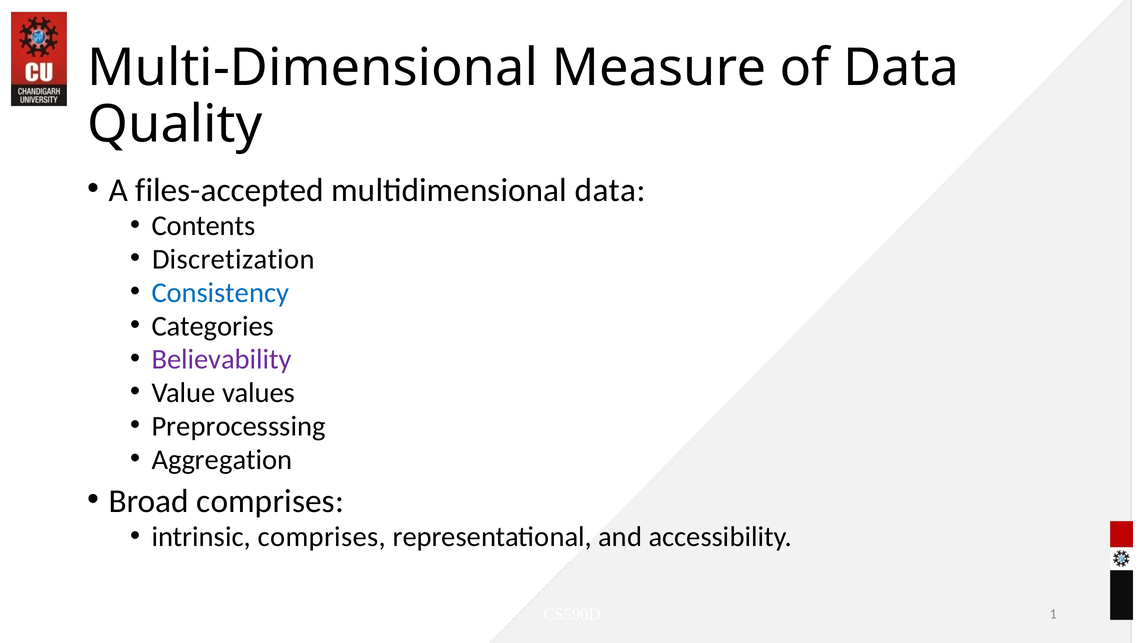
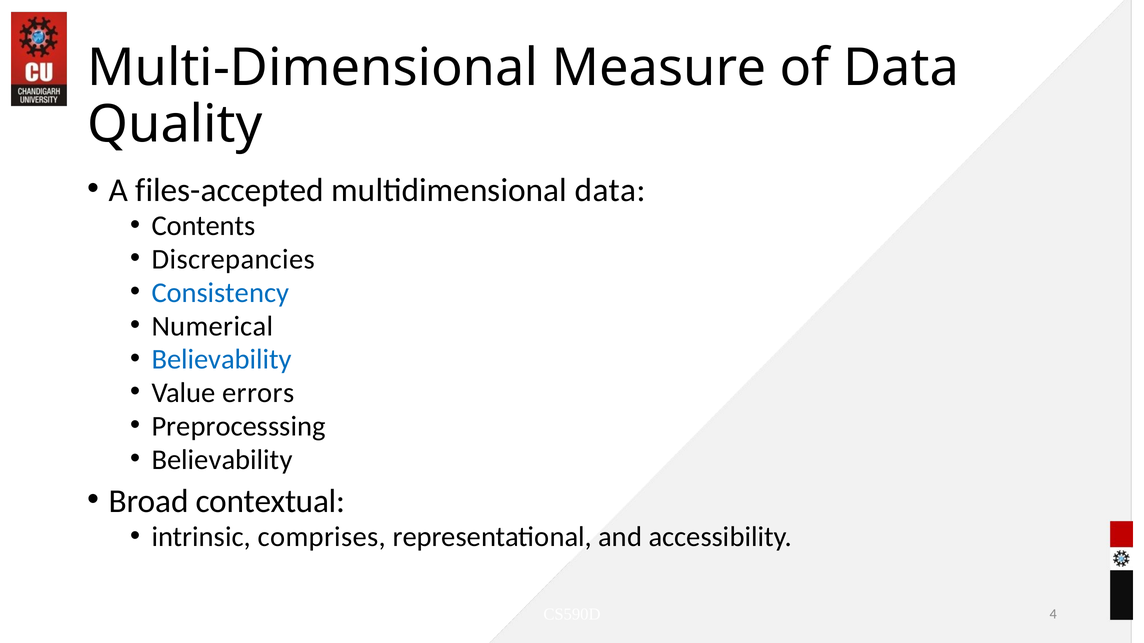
Discretization: Discretization -> Discrepancies (233, 260)
Categories: Categories -> Numerical (213, 326)
Believability colour: purple -> blue (222, 360)
values: values -> errors (258, 393)
Aggregation: Aggregation -> Believability (222, 460)
Broad comprises: comprises -> contextual (270, 501)
1: 1 -> 4 (1053, 614)
